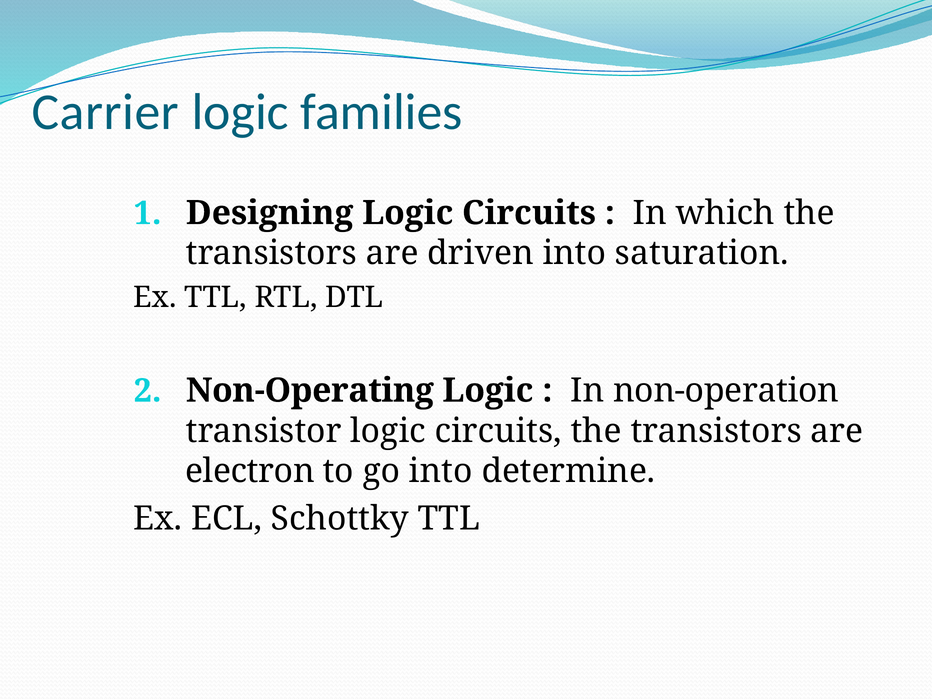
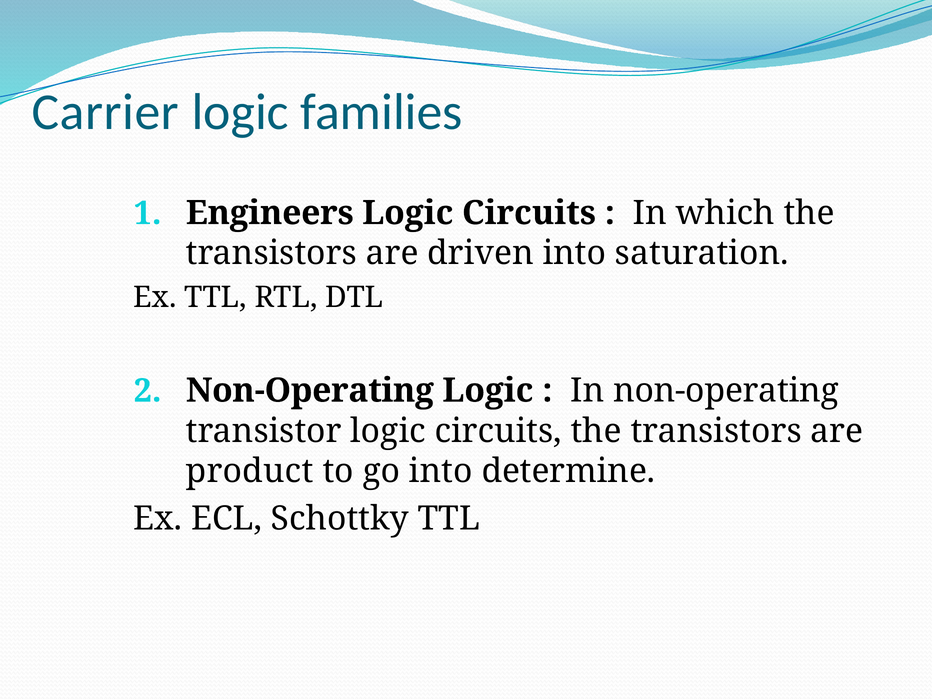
Designing: Designing -> Engineers (270, 213)
In non-operation: non-operation -> non-operating (726, 391)
electron: electron -> product (250, 471)
